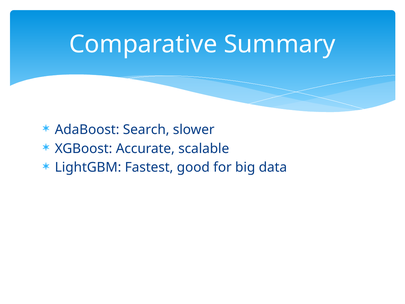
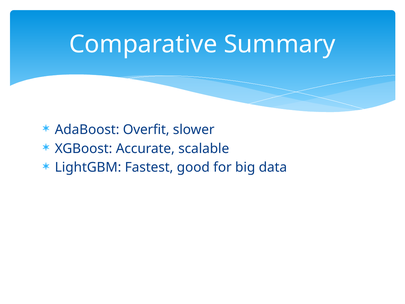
Search: Search -> Overfit (146, 130)
